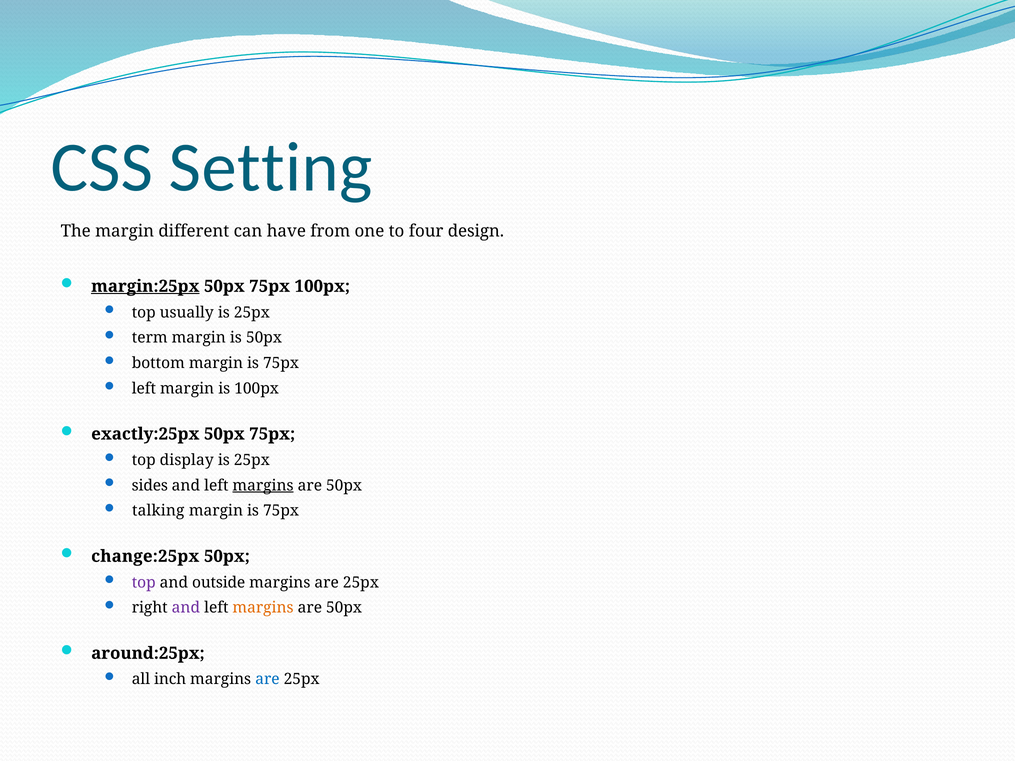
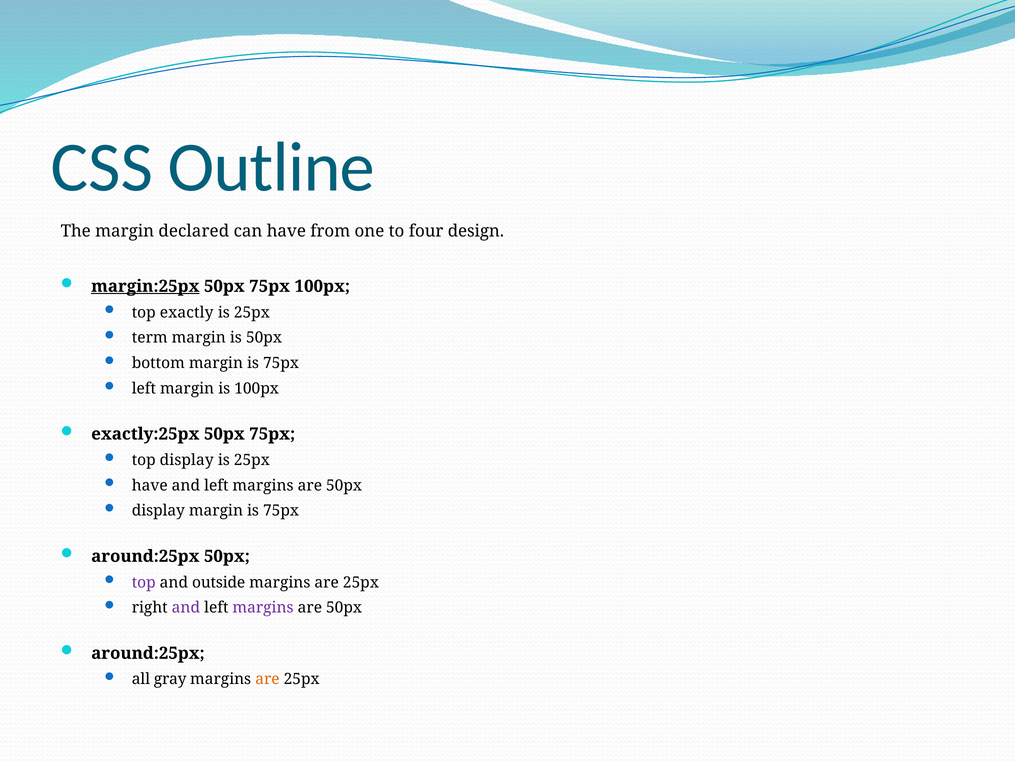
Setting: Setting -> Outline (271, 168)
different: different -> declared (194, 231)
usually: usually -> exactly (187, 312)
sides: sides -> have (150, 486)
margins underline: present -> none (263, 486)
talking: talking -> display (158, 511)
change:25px: change:25px -> around:25px (145, 556)
margins colour: orange -> purple (263, 608)
inch: inch -> gray (170, 680)
are colour: blue -> orange (267, 680)
